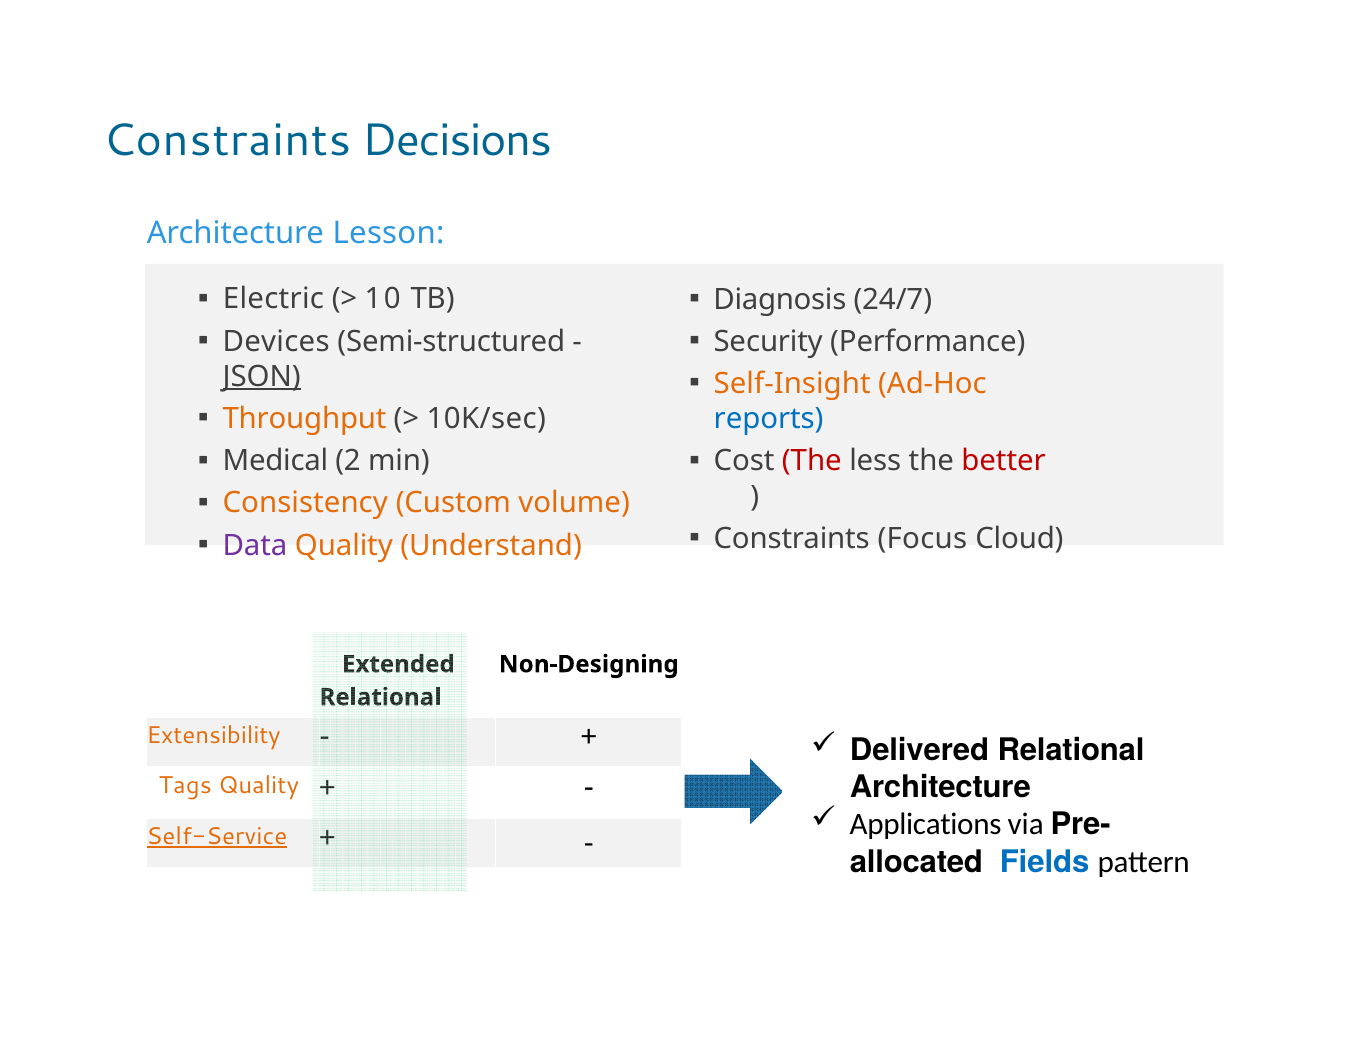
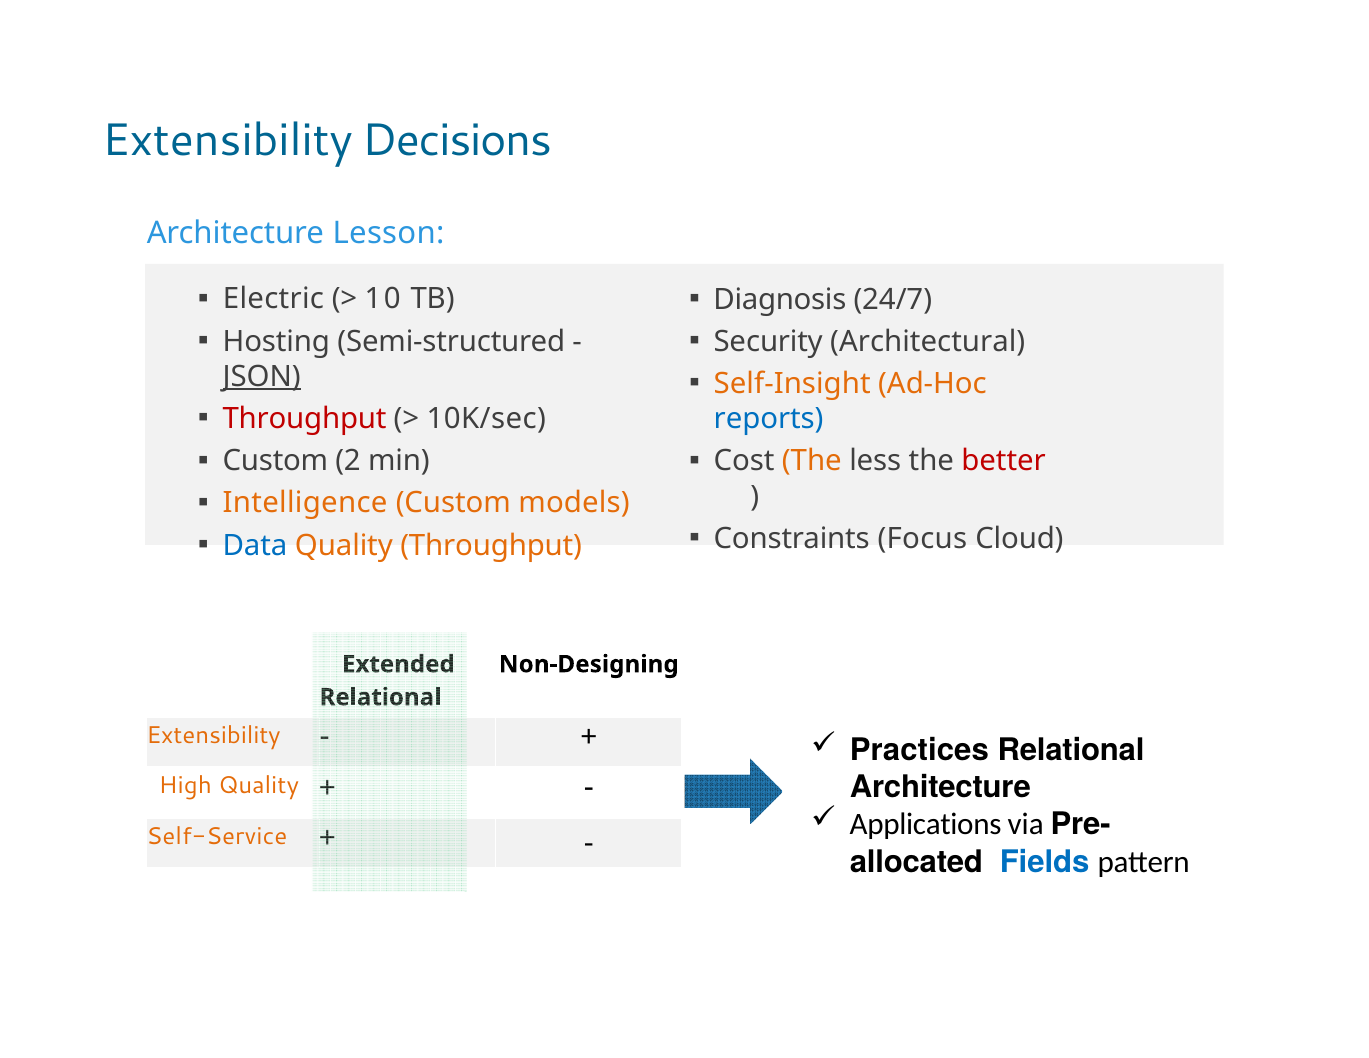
Constraints: Constraints -> Extensibility (227, 140)
Devices: Devices -> Hosting (276, 341)
Performance: Performance -> Architectural (928, 341)
Throughput colour: orange -> red (305, 419)
Medical: Medical -> Custom (275, 461)
The colour: red -> orange (812, 461)
Consistency: Consistency -> Intelligence (305, 503)
volume: volume -> models (574, 503)
Data colour: purple -> blue (255, 545)
Quality Understand: Understand -> Throughput (491, 545)
Delivered: Delivered -> Practices (919, 750)
Tags: Tags -> High (185, 786)
Self-Service underline: present -> none (217, 836)
